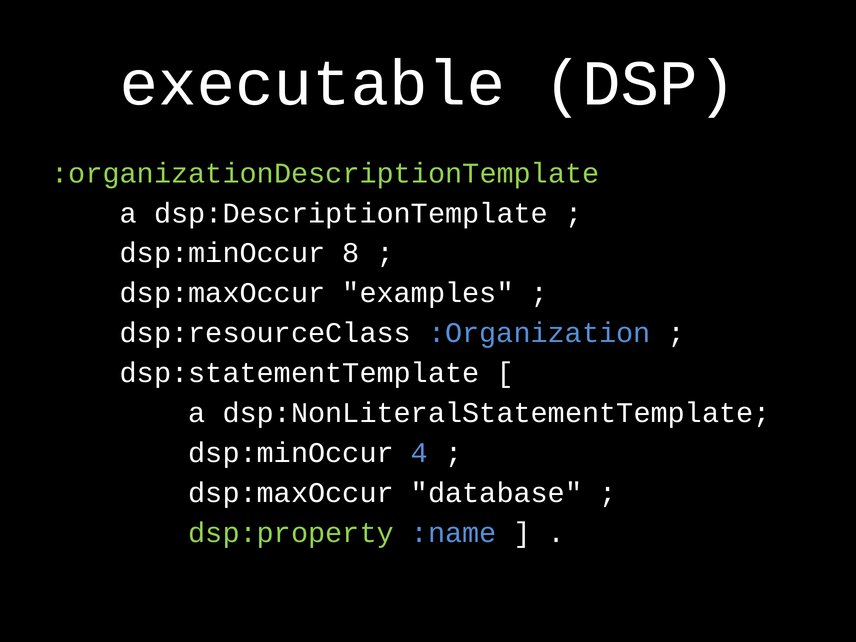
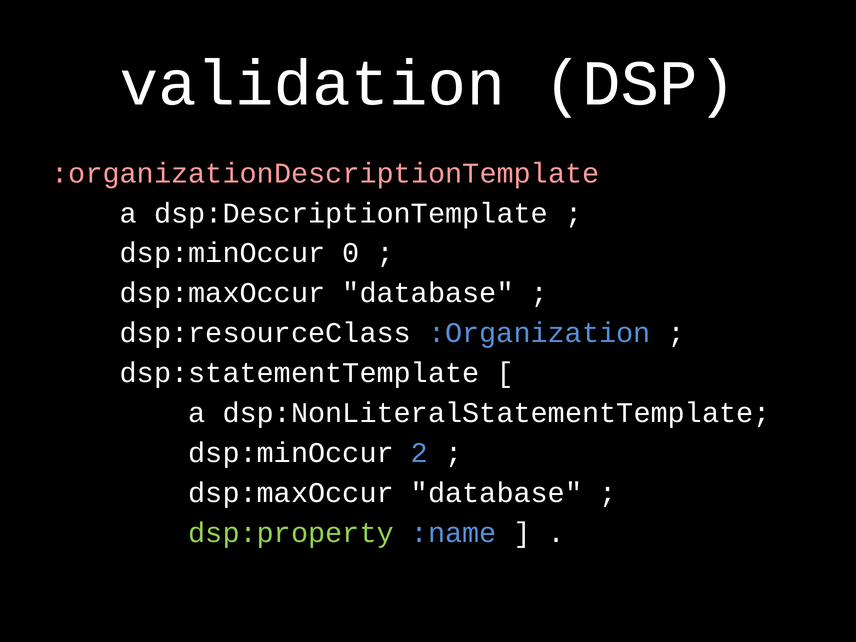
executable: executable -> validation (312, 84)
:organizationDescriptionTemplate colour: light green -> pink (325, 173)
8: 8 -> 0 (351, 253)
examples: examples -> database (428, 293)
4: 4 -> 2 (419, 453)
